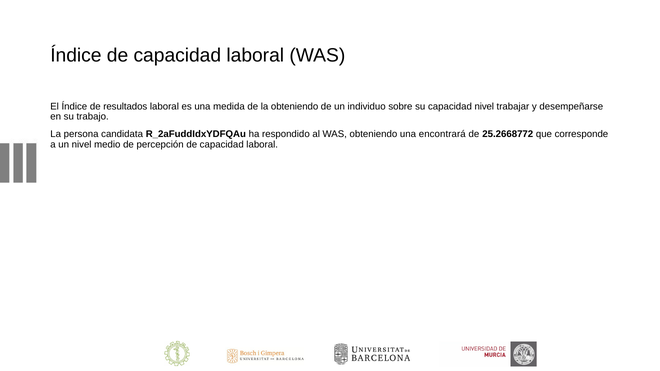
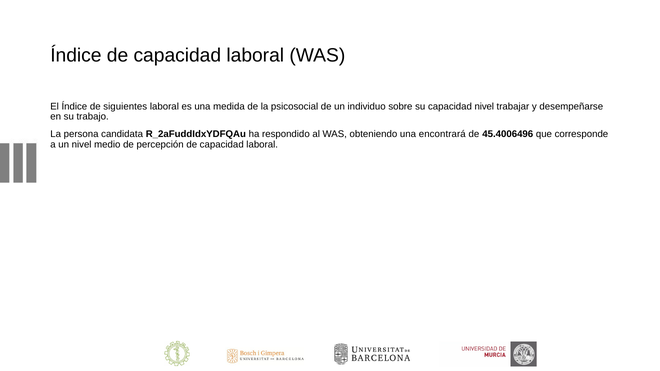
resultados: resultados -> siguientes (125, 106)
la obteniendo: obteniendo -> psicosocial (295, 106)
25.2668772: 25.2668772 -> 45.4006496 (508, 134)
